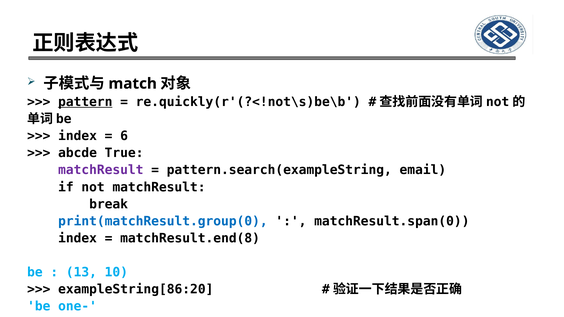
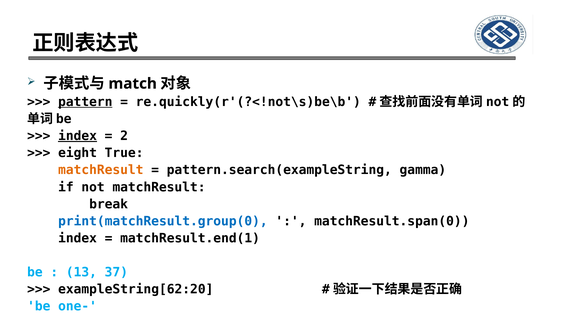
index underline: none -> present (78, 136)
6: 6 -> 2 (124, 136)
abcde: abcde -> eight (78, 153)
matchResult colour: purple -> orange (101, 170)
email: email -> gamma (423, 170)
matchResult.end(8: matchResult.end(8 -> matchResult.end(1 (190, 238)
10: 10 -> 37 (116, 272)
exampleString[86:20: exampleString[86:20 -> exampleString[62:20 (136, 290)
